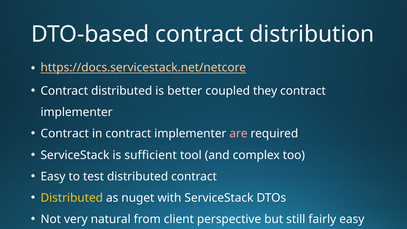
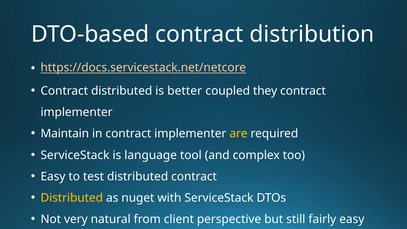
Contract: Contract -> Maintain (65, 134)
are colour: pink -> yellow (239, 134)
sufficient: sufficient -> language (151, 155)
